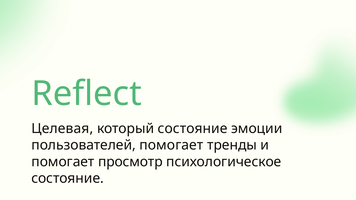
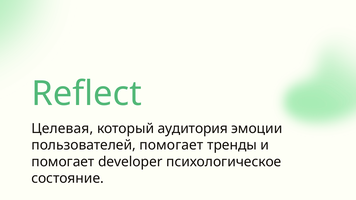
который состояние: состояние -> аудитория (193, 129)
просмотр: просмотр -> developer (130, 162)
